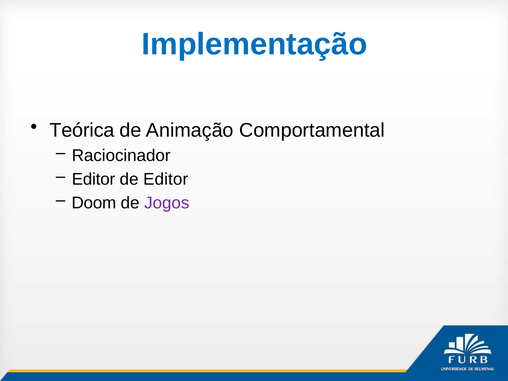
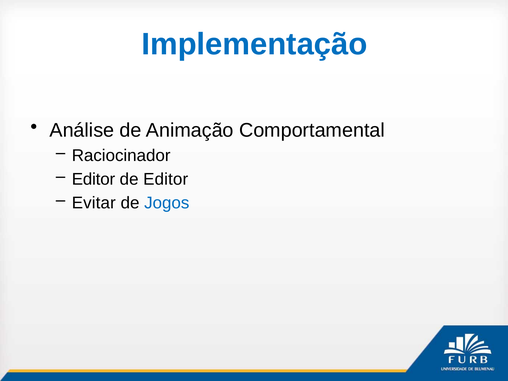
Teórica: Teórica -> Análise (82, 130)
Doom: Doom -> Evitar (94, 203)
Jogos colour: purple -> blue (167, 203)
